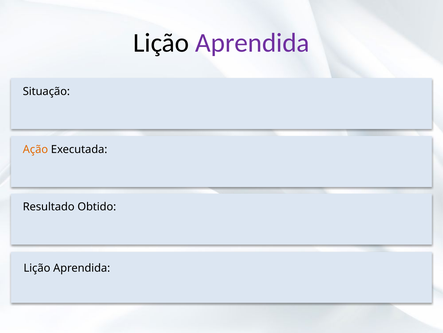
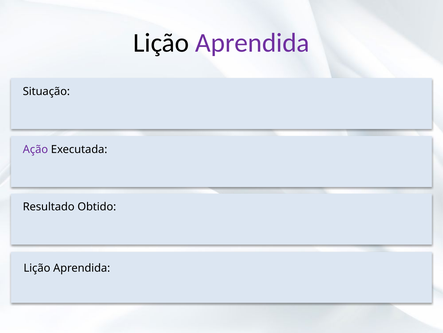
Ação colour: orange -> purple (35, 149)
